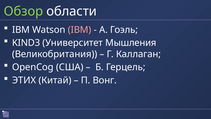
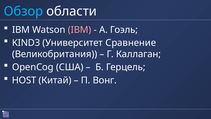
Обзор colour: light green -> light blue (23, 11)
Мышления: Мышления -> Сравнение (131, 43)
ЭТИХ: ЭТИХ -> HOST (24, 80)
